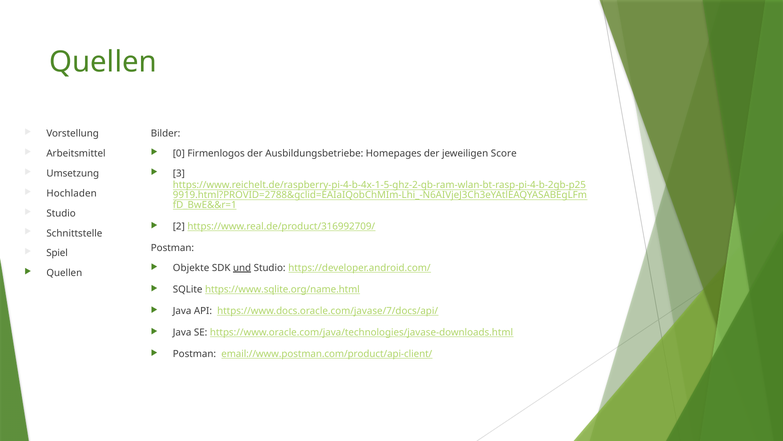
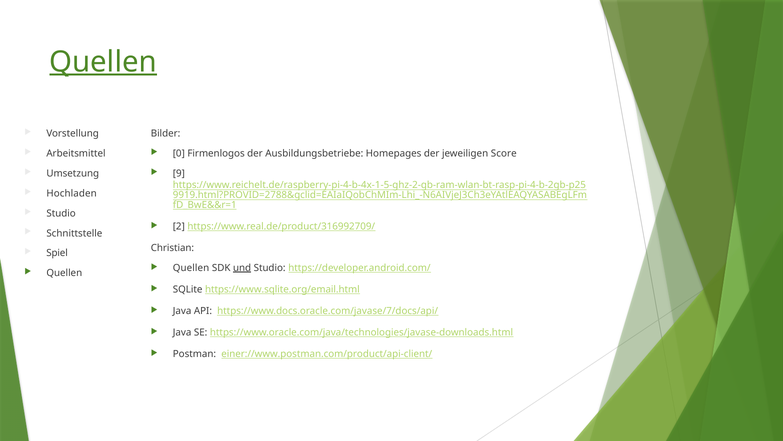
Quellen underline: none -> present (103, 62)
3: 3 -> 9 (179, 173)
Postman: Postman -> Christian (172, 248)
Objekte: Objekte -> Quellen (191, 267)
https://www.sqlite.org/name.html: https://www.sqlite.org/name.html -> https://www.sqlite.org/email.html (282, 289)
email://www.postman.com/product/api-client/: email://www.postman.com/product/api-client/ -> einer://www.postman.com/product/api-client/ (327, 353)
